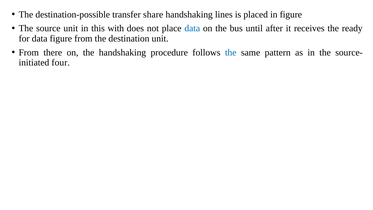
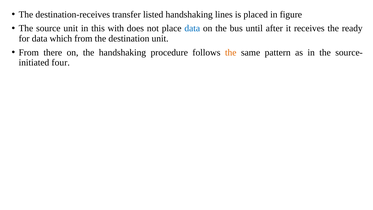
destination-possible: destination-possible -> destination-receives (73, 14)
share: share -> listed (153, 14)
data figure: figure -> which (61, 38)
the colour: blue -> orange (231, 52)
